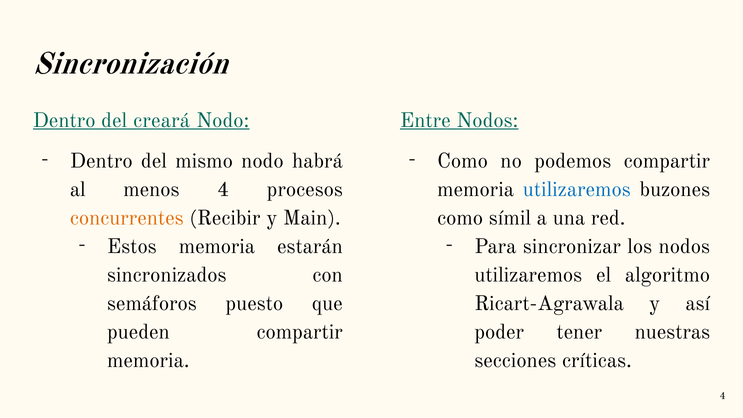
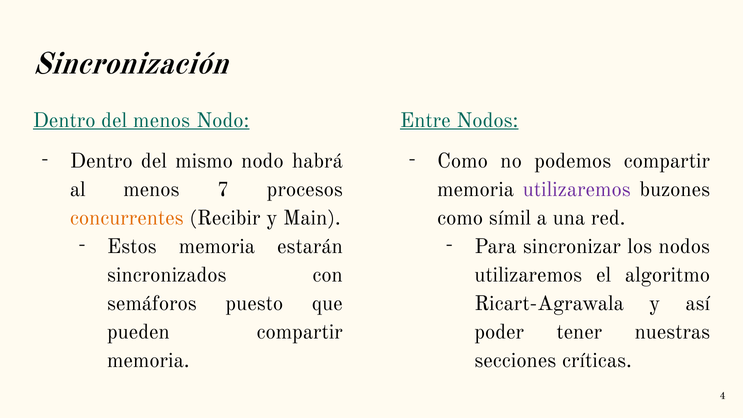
del creará: creará -> menos (162, 120)
menos 4: 4 -> 7 (223, 190)
utilizaremos colour: blue -> purple (577, 190)
